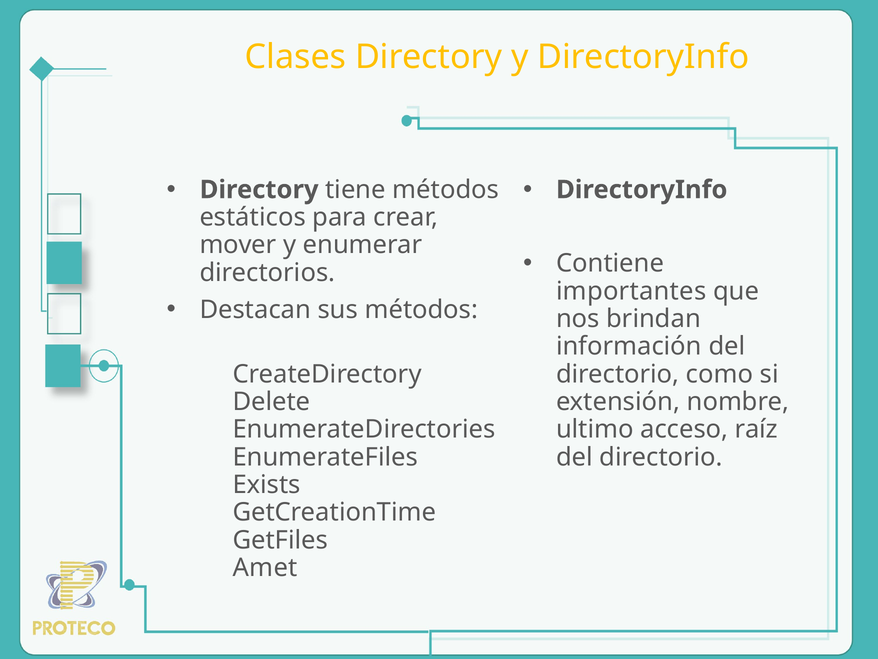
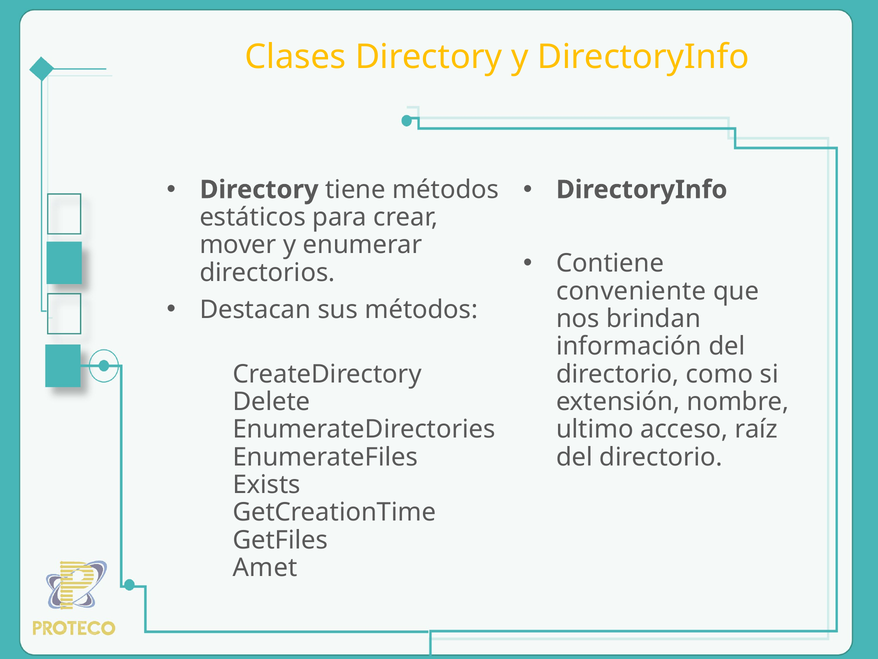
importantes: importantes -> conveniente (631, 291)
